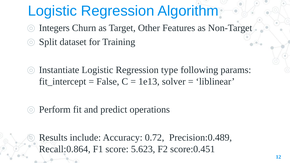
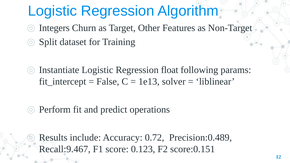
type: type -> float (170, 70)
Recall:0.864: Recall:0.864 -> Recall:9.467 (65, 149)
5.623: 5.623 -> 0.123 (143, 149)
score:0.451: score:0.451 -> score:0.151 (193, 149)
